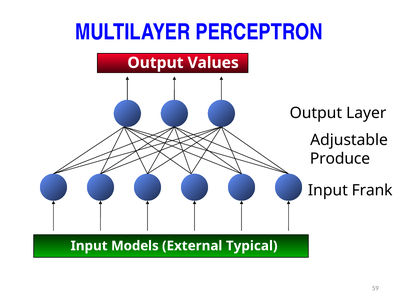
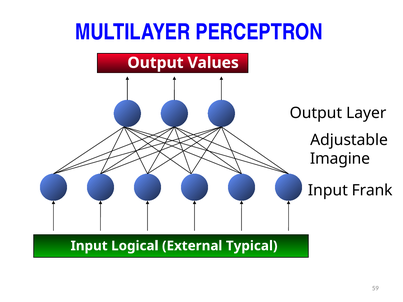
Produce: Produce -> Imagine (340, 159)
Models: Models -> Logical (135, 246)
